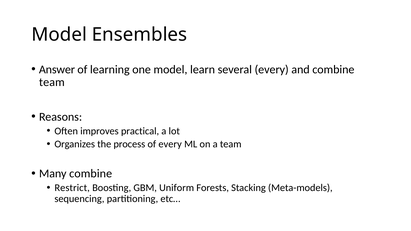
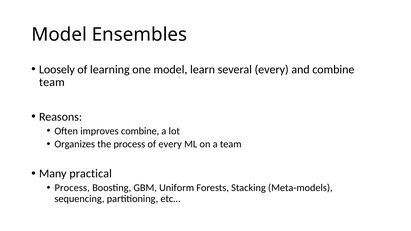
Answer: Answer -> Loosely (57, 69)
improves practical: practical -> combine (140, 131)
Many combine: combine -> practical (91, 174)
Restrict: Restrict -> Process (72, 188)
